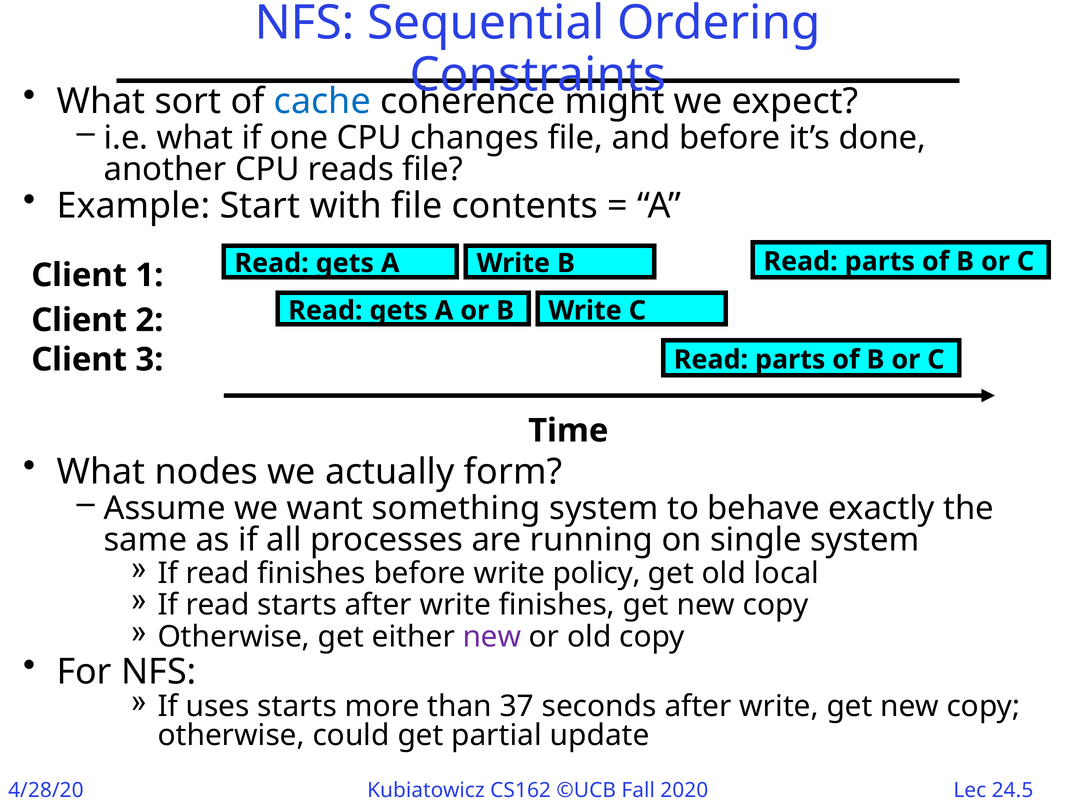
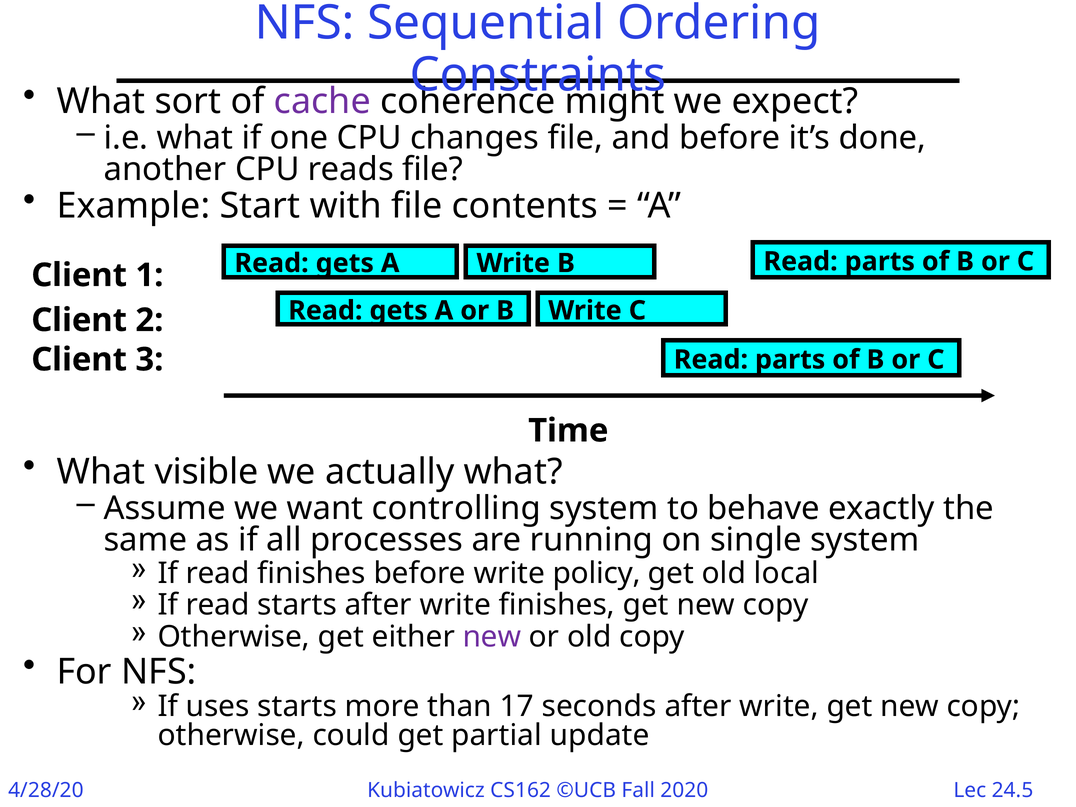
cache colour: blue -> purple (322, 102)
nodes: nodes -> visible (206, 472)
actually form: form -> what (513, 472)
something: something -> controlling (456, 509)
37: 37 -> 17 (517, 707)
